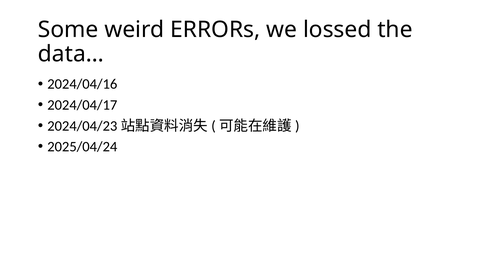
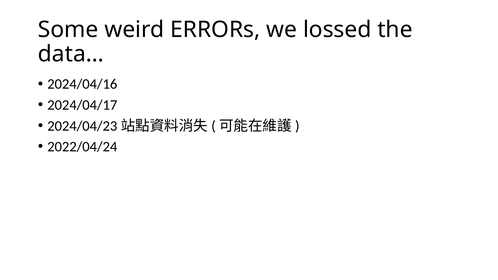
2025/04/24: 2025/04/24 -> 2022/04/24 (82, 147)
